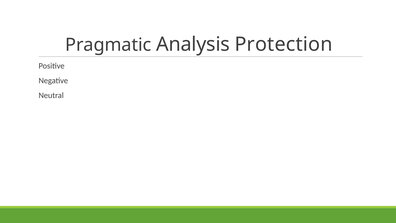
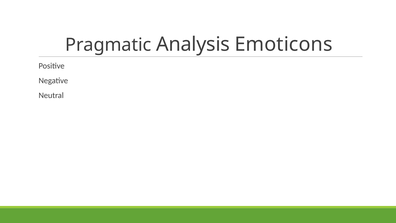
Protection: Protection -> Emoticons (284, 44)
